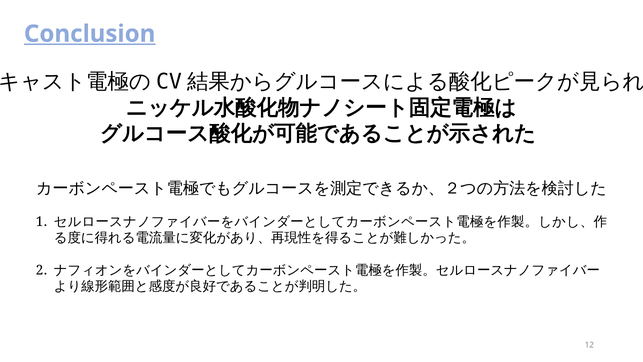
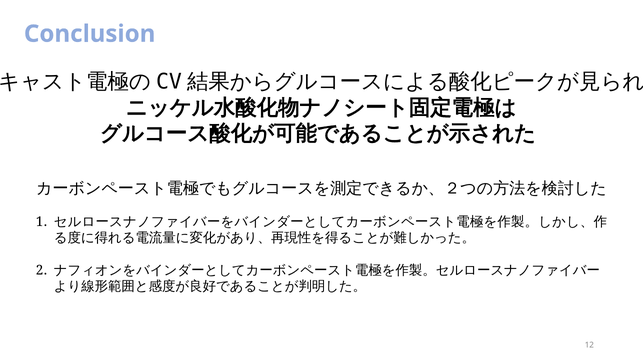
Conclusion underline: present -> none (90, 34)
